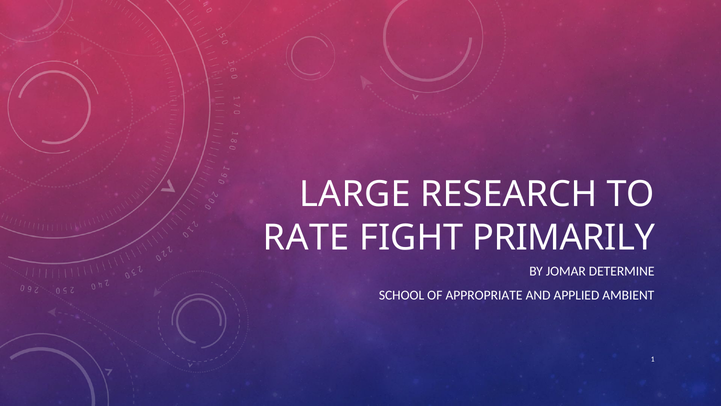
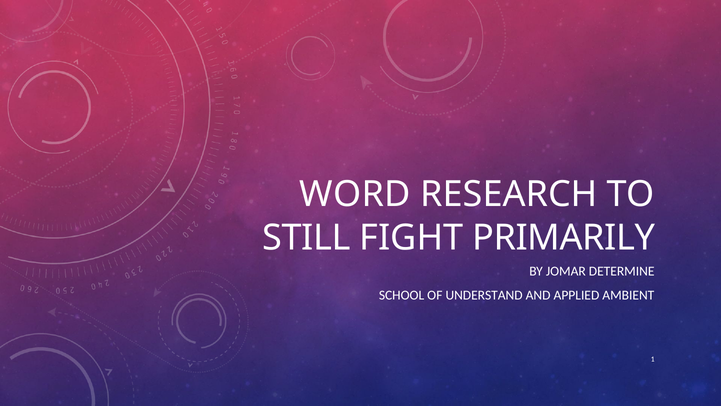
LARGE: LARGE -> WORD (355, 194)
RATE: RATE -> STILL (307, 238)
APPROPRIATE: APPROPRIATE -> UNDERSTAND (484, 295)
